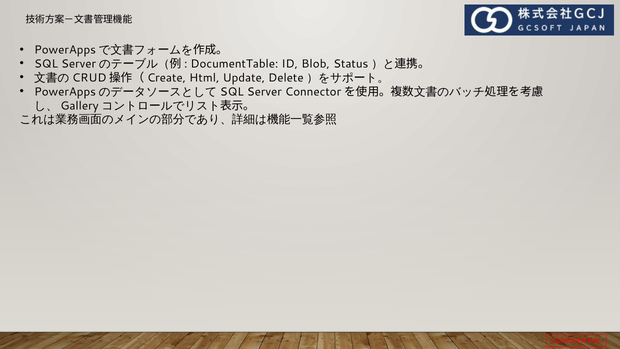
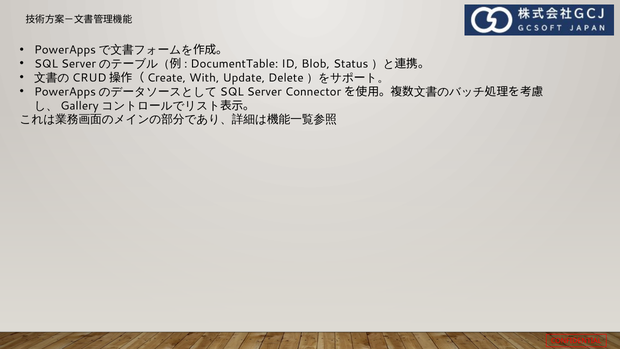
Html: Html -> With (204, 78)
